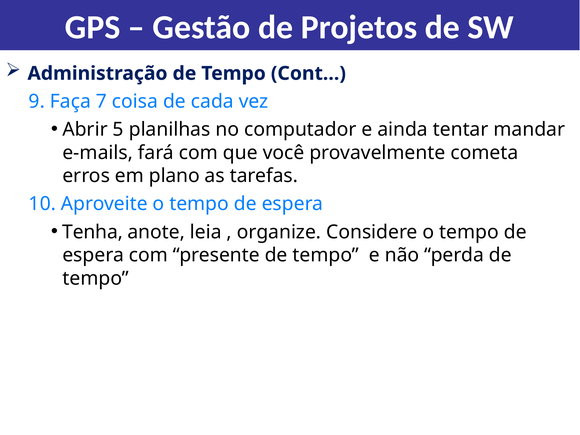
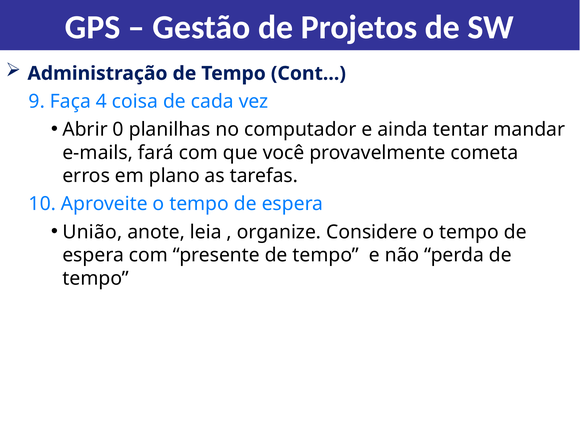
7: 7 -> 4 (101, 101)
5: 5 -> 0 (118, 130)
Tenha: Tenha -> União (92, 232)
